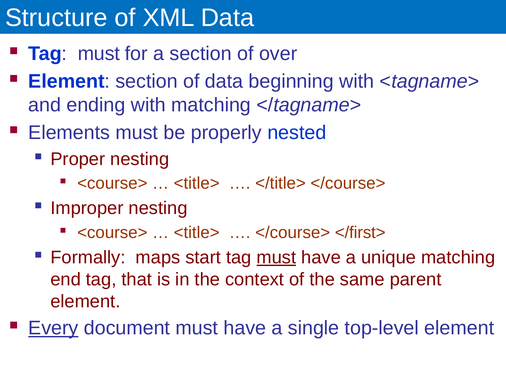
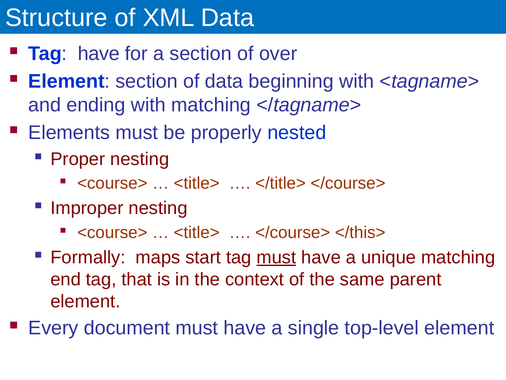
must: must -> have (99, 54)
</first>: </first> -> </this> (360, 232)
Every underline: present -> none (53, 328)
